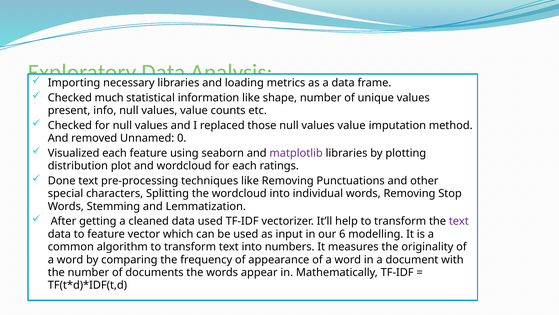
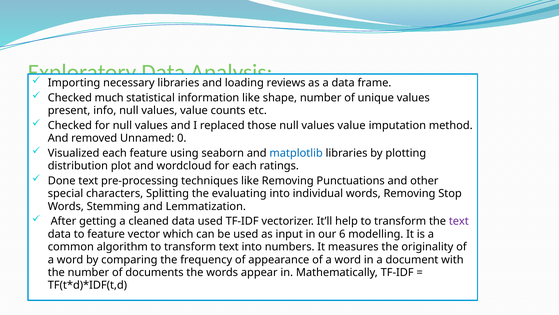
metrics: metrics -> reviews (286, 83)
matplotlib colour: purple -> blue (296, 153)
the wordcloud: wordcloud -> evaluating (239, 193)
